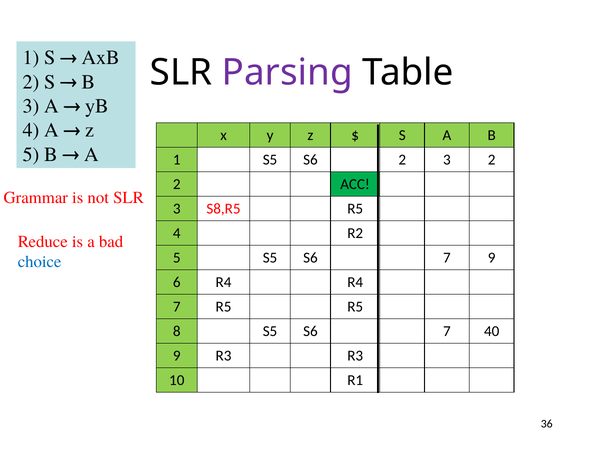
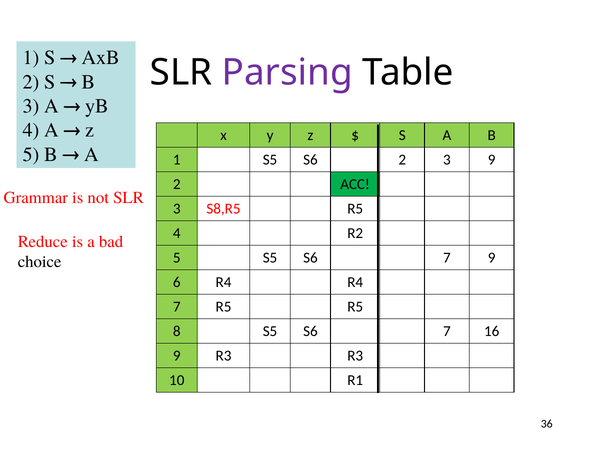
3 2: 2 -> 9 (492, 160)
choice colour: blue -> black (40, 262)
40: 40 -> 16 (492, 331)
